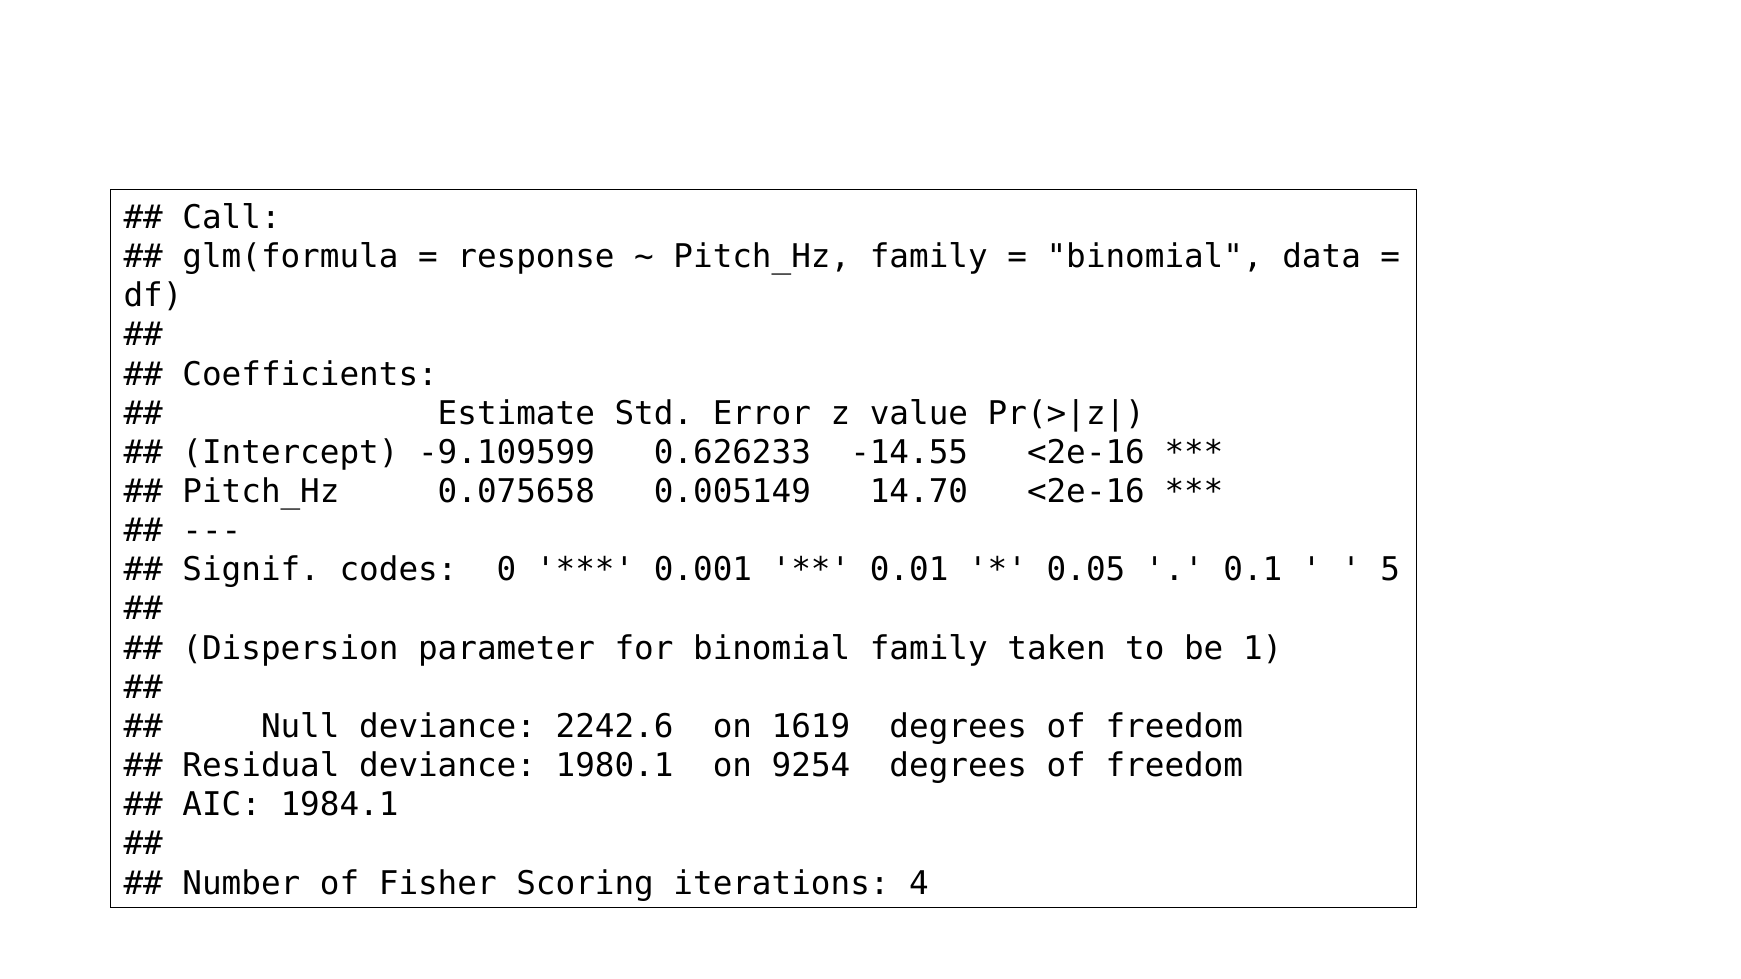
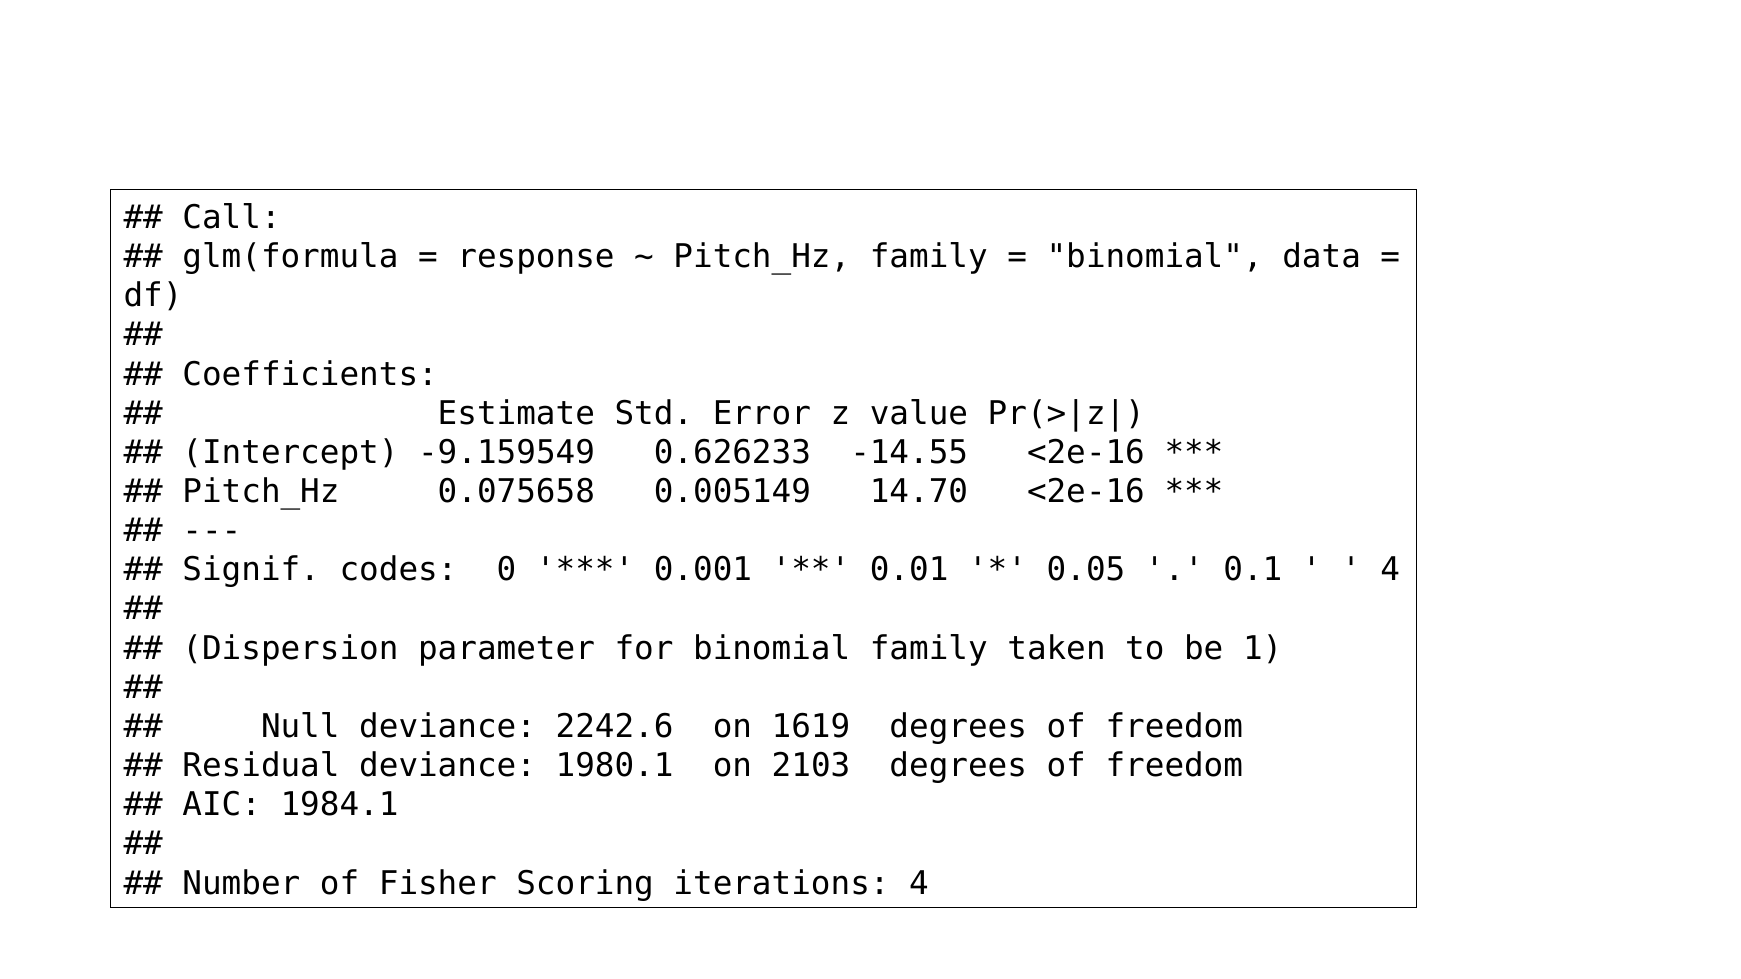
-9.109599: -9.109599 -> -9.159549 (507, 453)
5: 5 -> 4 (1390, 570)
9254: 9254 -> 2103 (811, 766)
